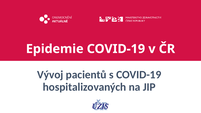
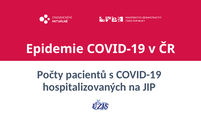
Vývoj: Vývoj -> Počty (50, 75)
